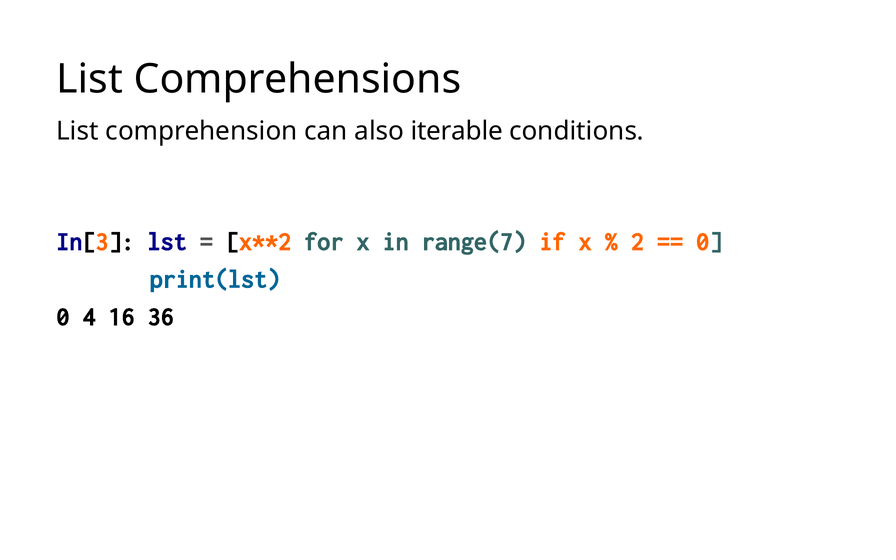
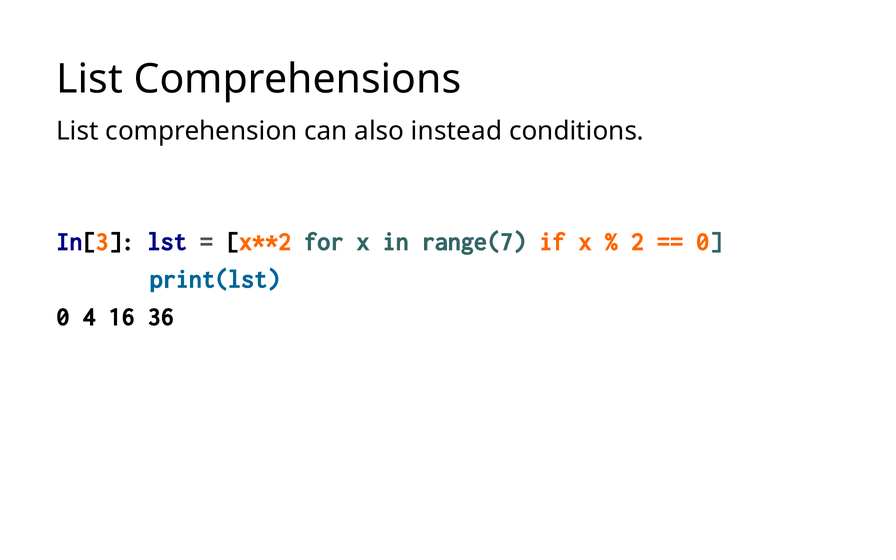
iterable: iterable -> instead (456, 131)
